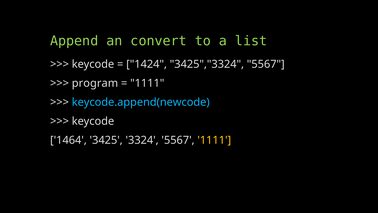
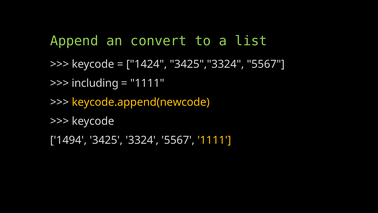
program: program -> including (95, 83)
keycode.append(newcode colour: light blue -> yellow (141, 102)
1464: 1464 -> 1494 (68, 140)
